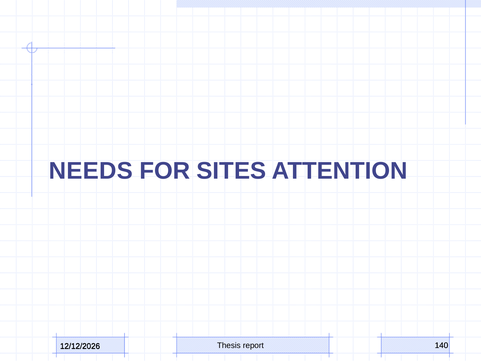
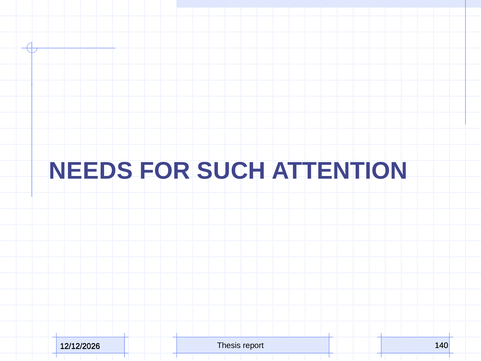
SITES: SITES -> SUCH (231, 171)
